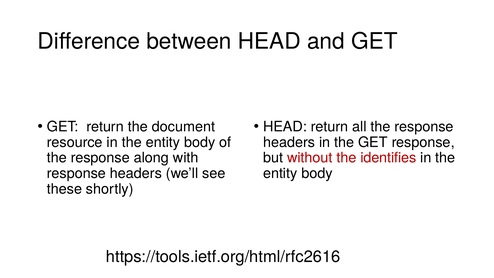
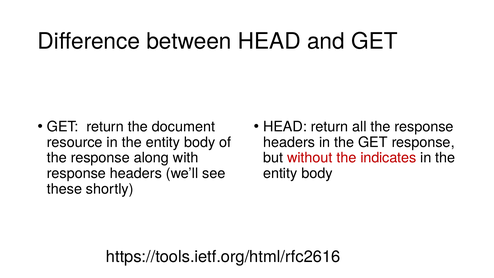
identifies: identifies -> indicates (388, 158)
